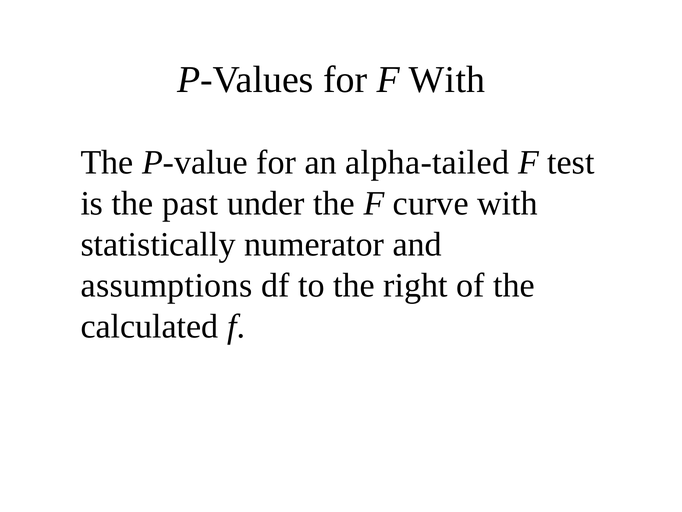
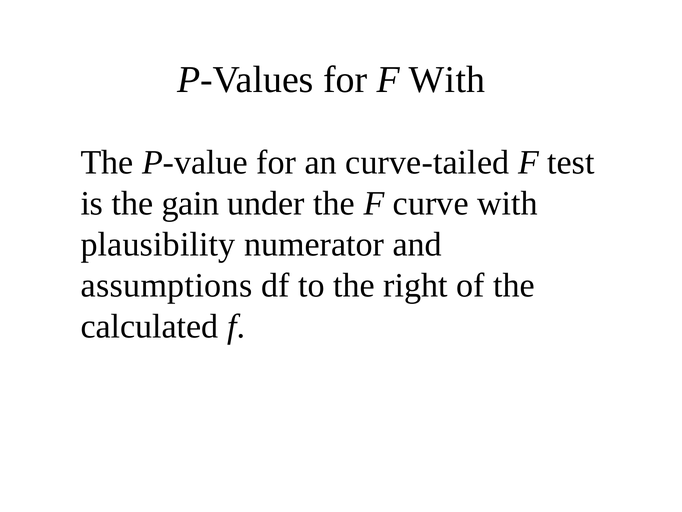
alpha-tailed: alpha-tailed -> curve-tailed (427, 163)
past: past -> gain (190, 203)
statistically: statistically -> plausibility (158, 244)
